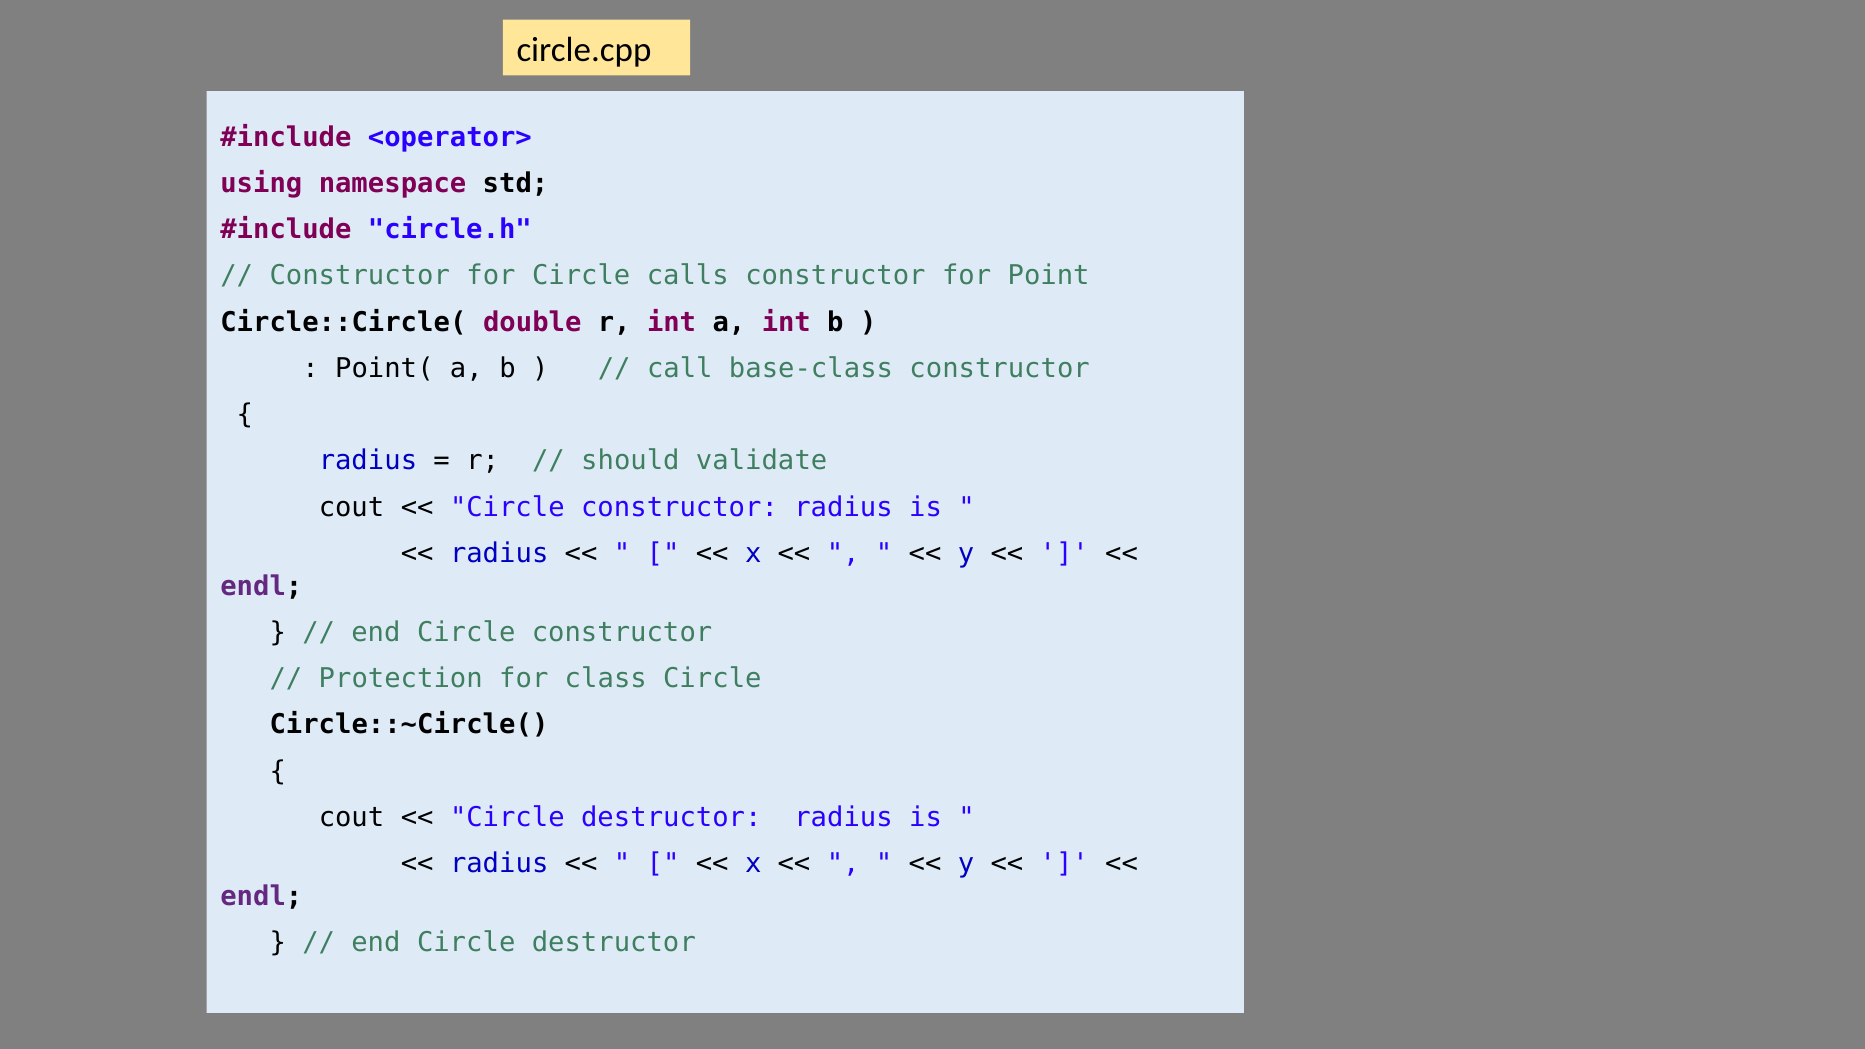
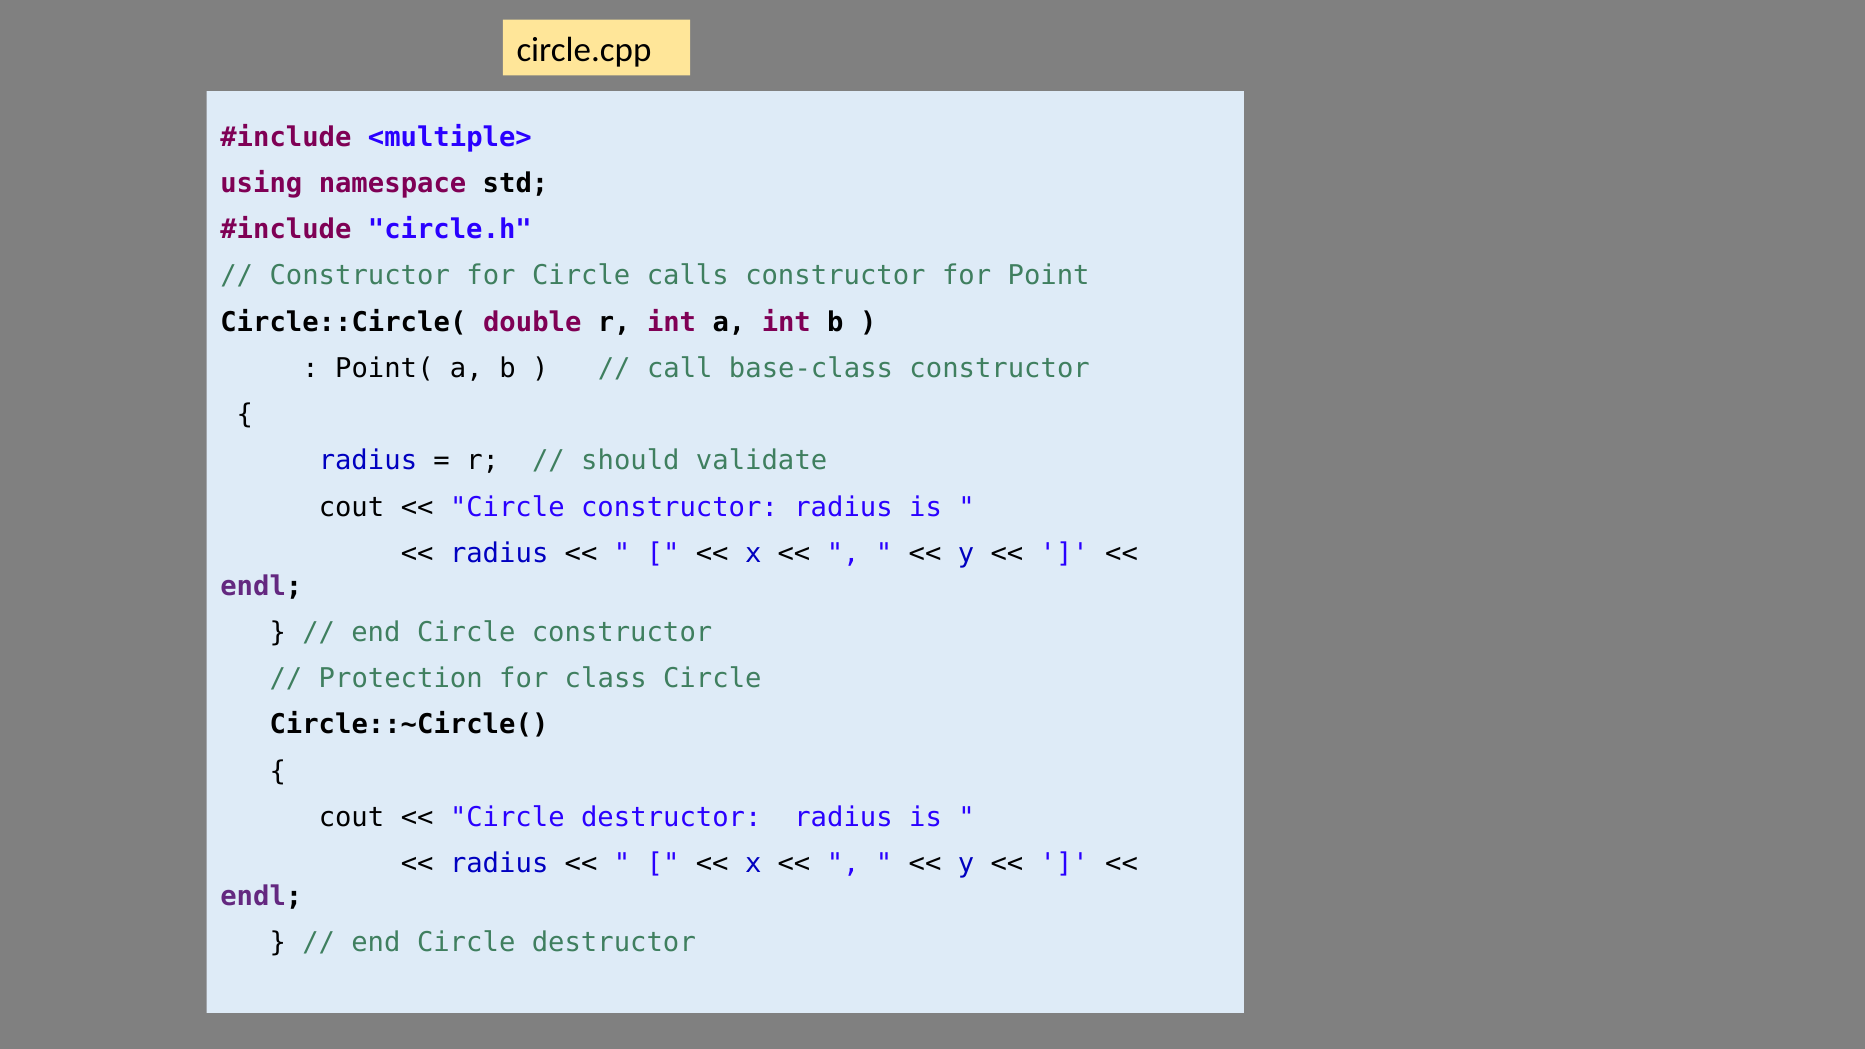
<operator>: <operator> -> <multiple> (450, 137)
